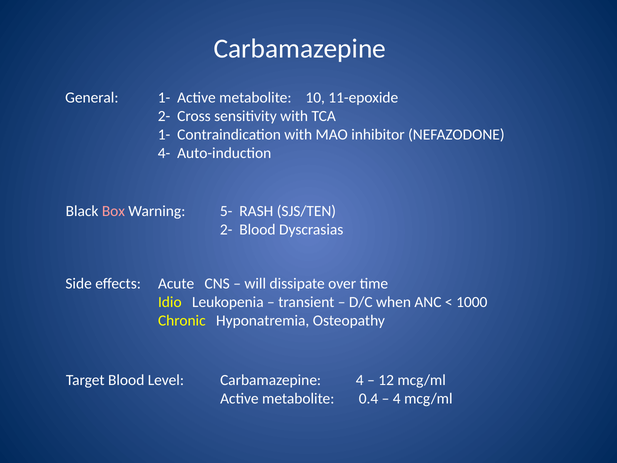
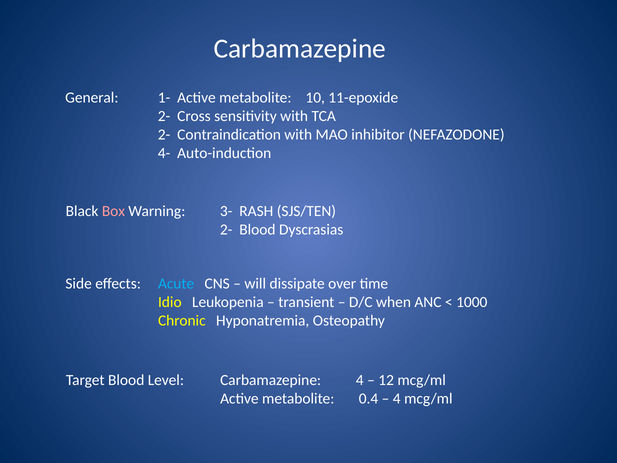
1-: 1- -> 2- (164, 135)
5-: 5- -> 3- (226, 211)
Acute colour: white -> light blue (176, 284)
